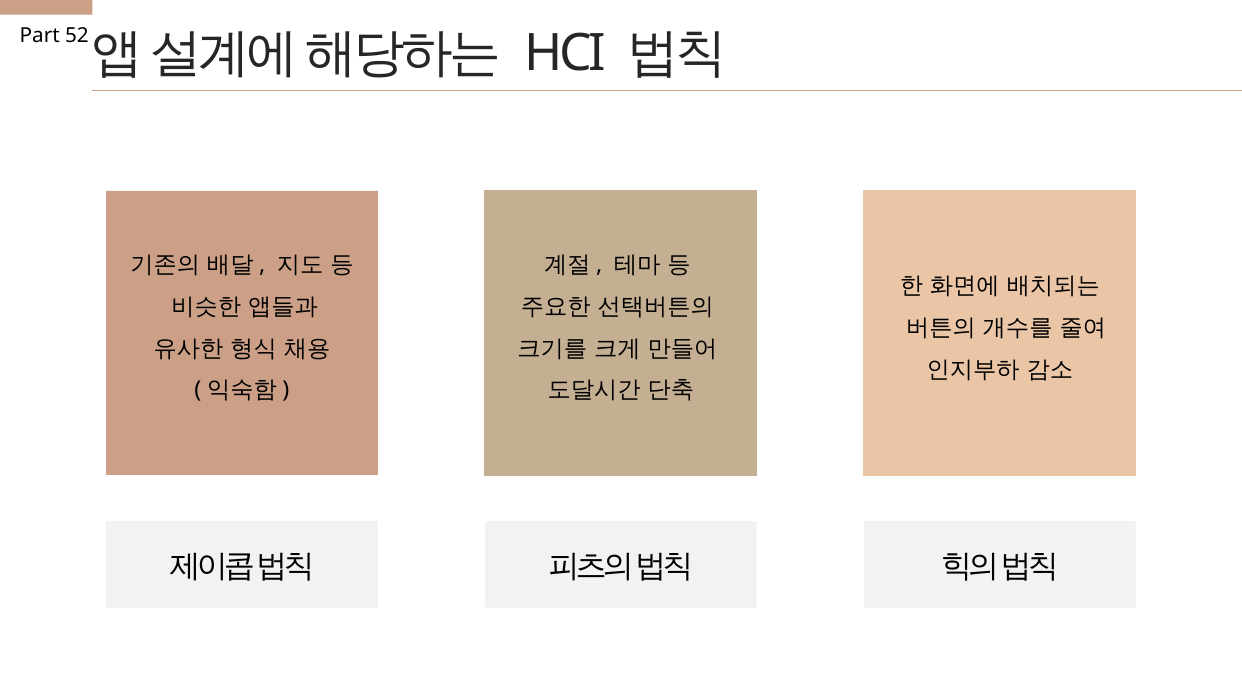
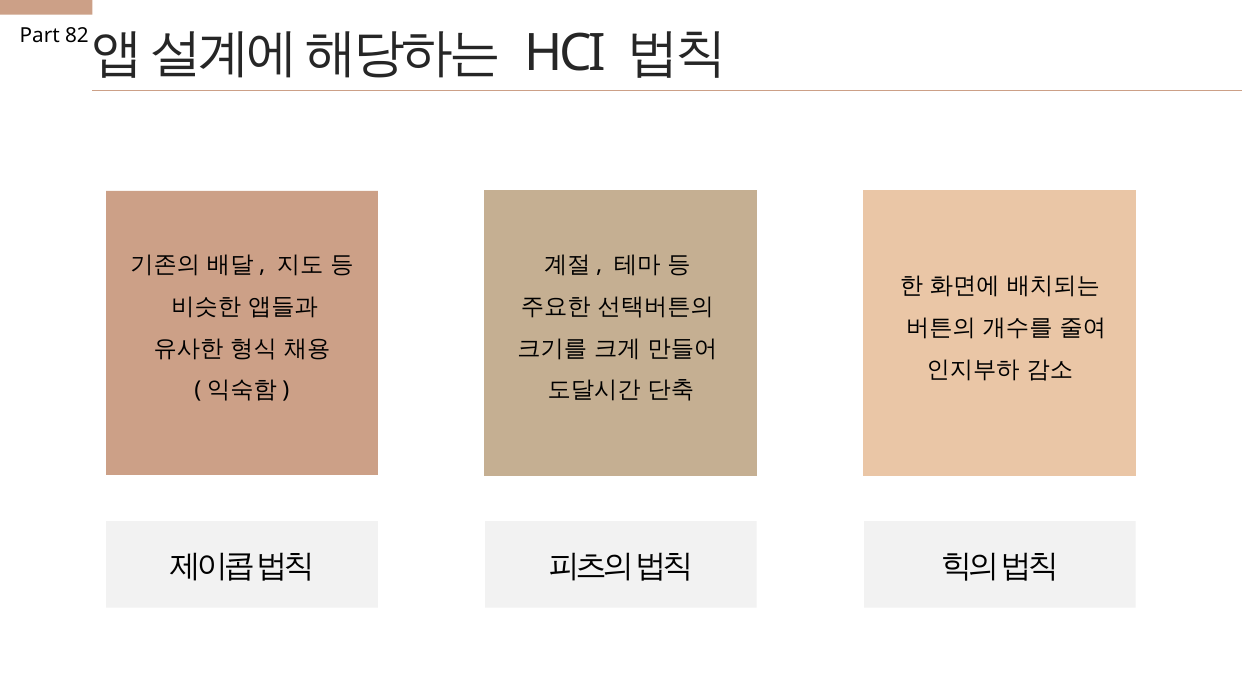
52: 52 -> 82 (77, 36)
